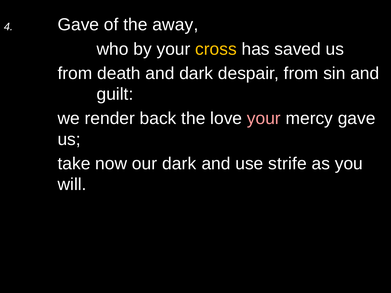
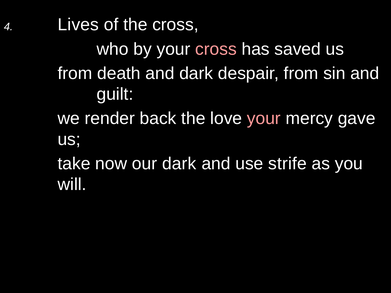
4 Gave: Gave -> Lives (78, 25)
the away: away -> cross (175, 25)
cross colour: yellow -> pink (216, 49)
